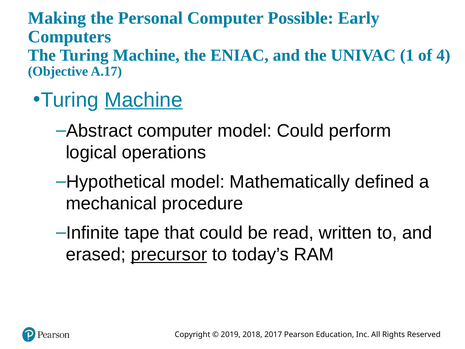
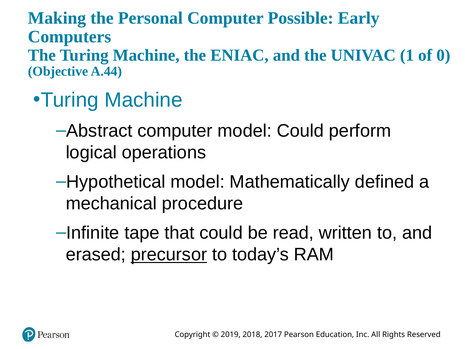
4: 4 -> 0 (443, 55)
A.17: A.17 -> A.44 (106, 71)
Machine underline: present -> none (144, 100)
